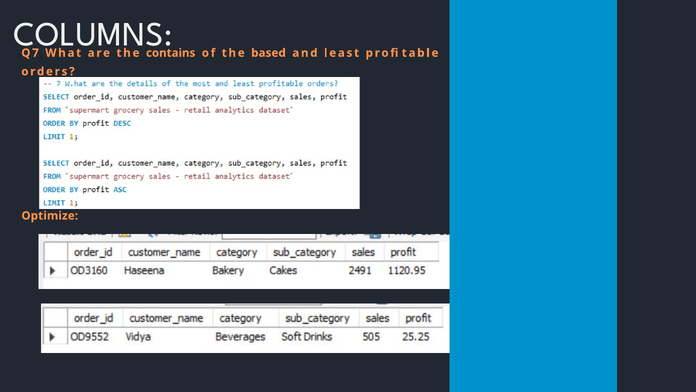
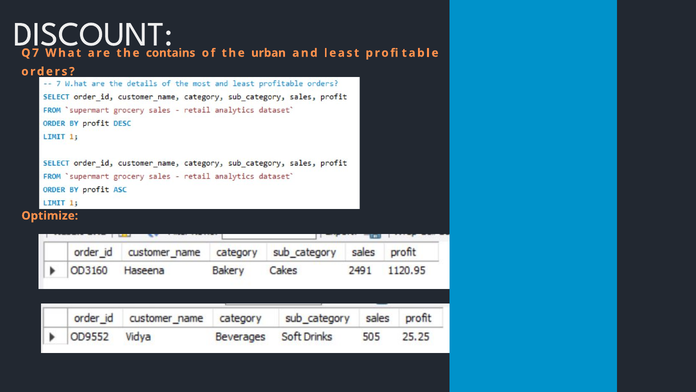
COLUMNS: COLUMNS -> DISCOUNT (93, 34)
based: based -> urban (268, 53)
